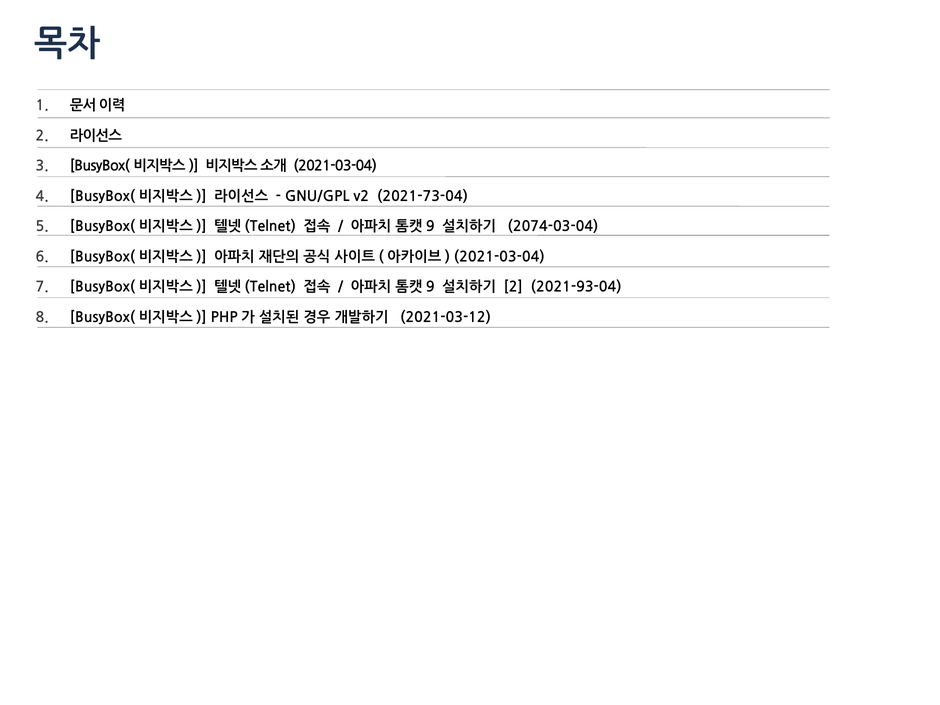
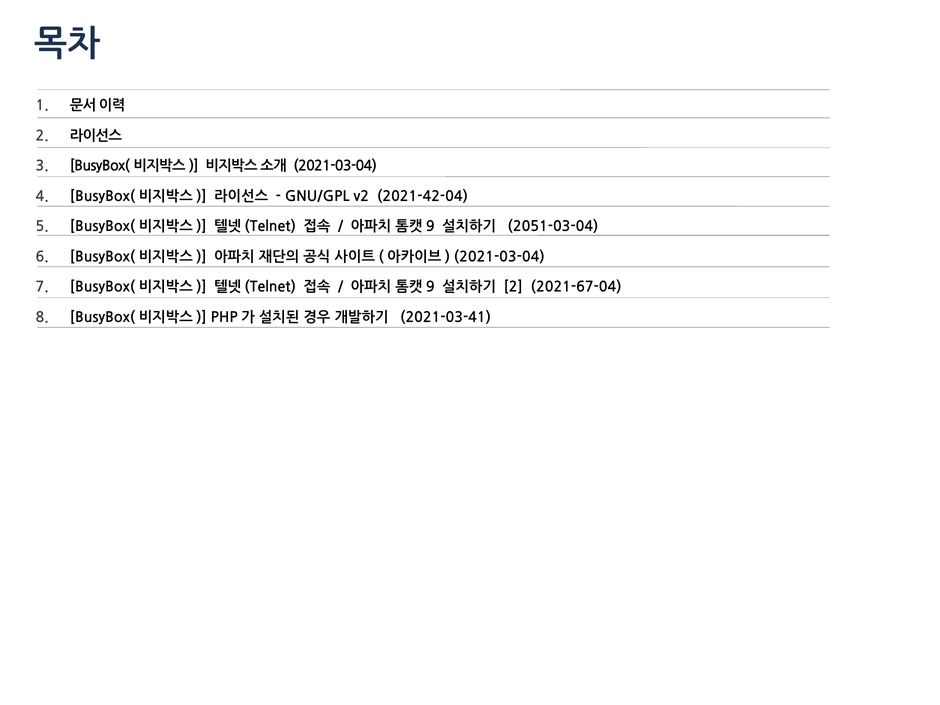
2021-73-04: 2021-73-04 -> 2021-42-04 (423, 196)
2074-03-04: 2074-03-04 -> 2051-03-04 (553, 227)
2021-93-04: 2021-93-04 -> 2021-67-04 (576, 287)
2021-03-12: 2021-03-12 -> 2021-03-41 (446, 317)
